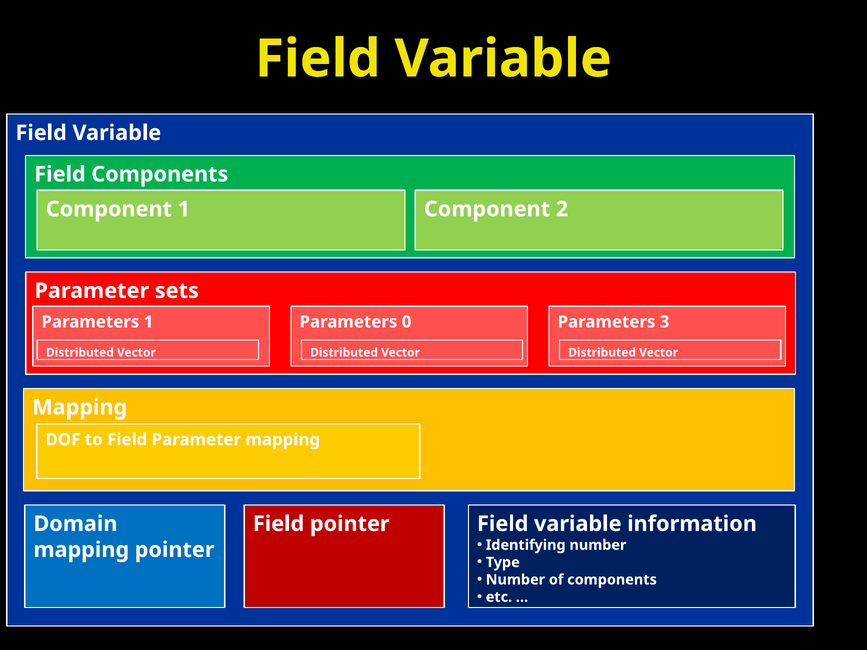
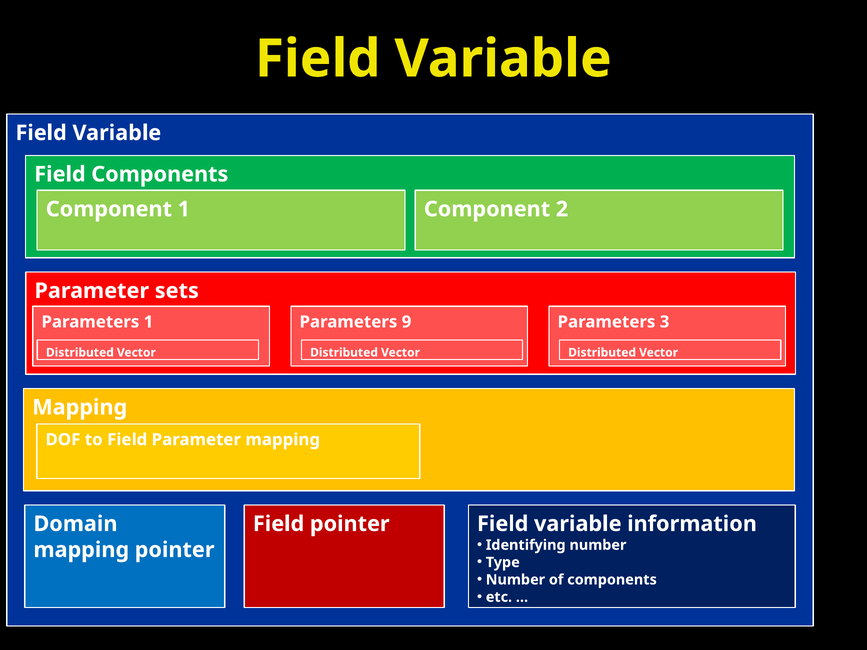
0: 0 -> 9 (407, 322)
